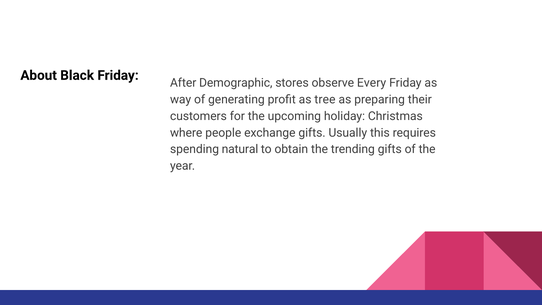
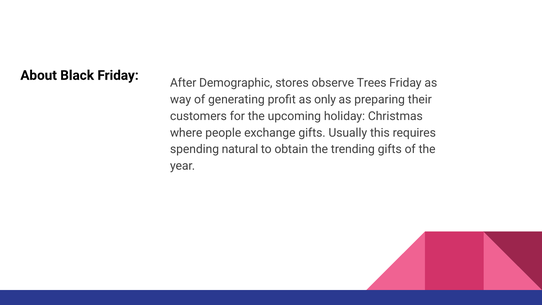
Every: Every -> Trees (372, 83)
tree: tree -> only (325, 100)
